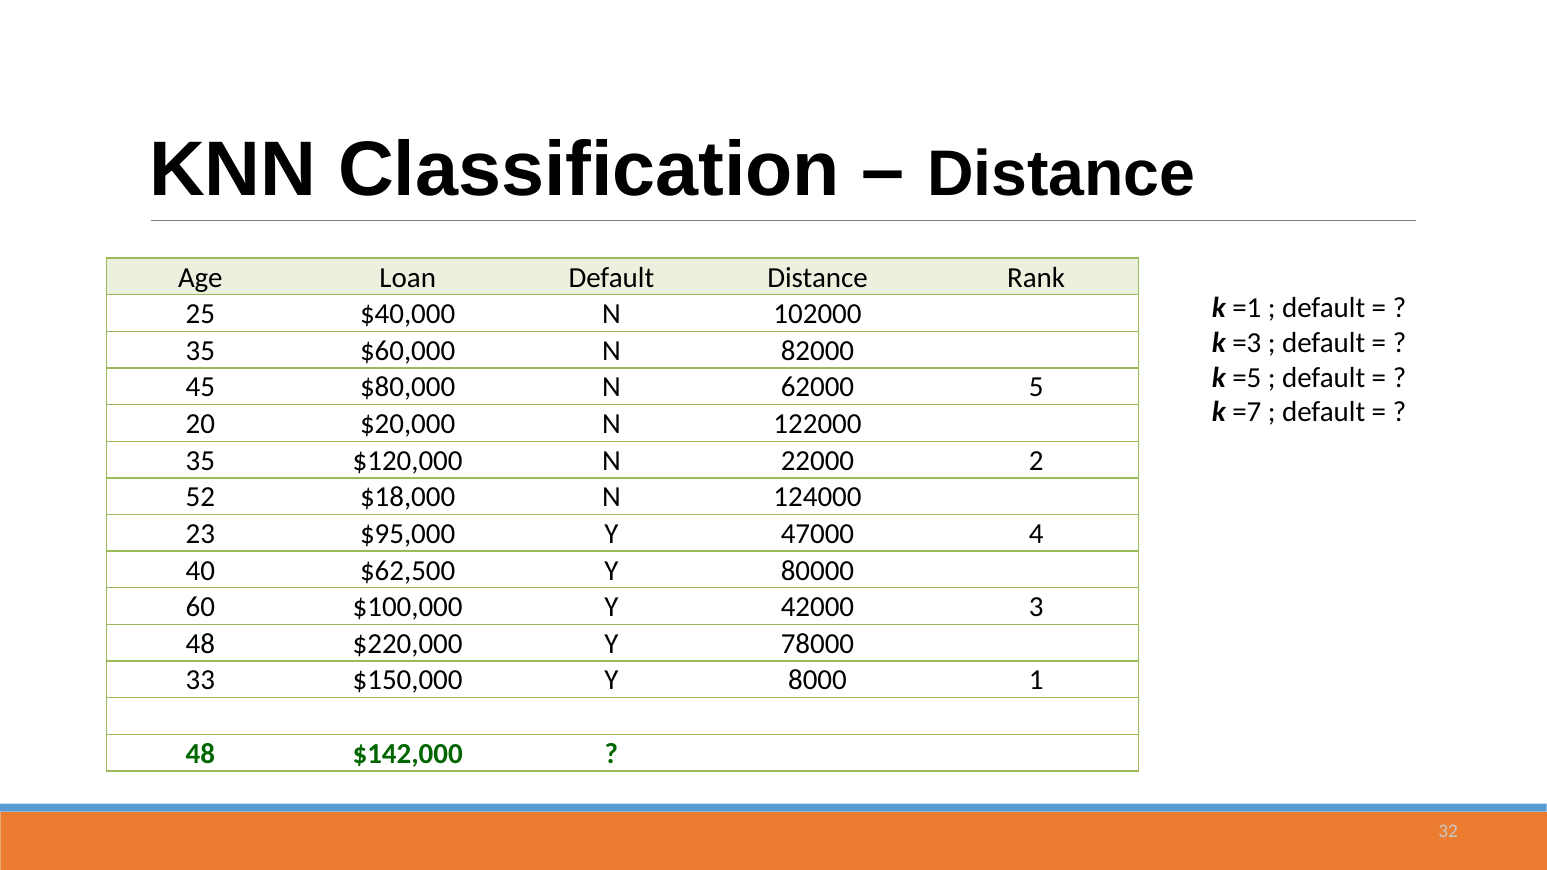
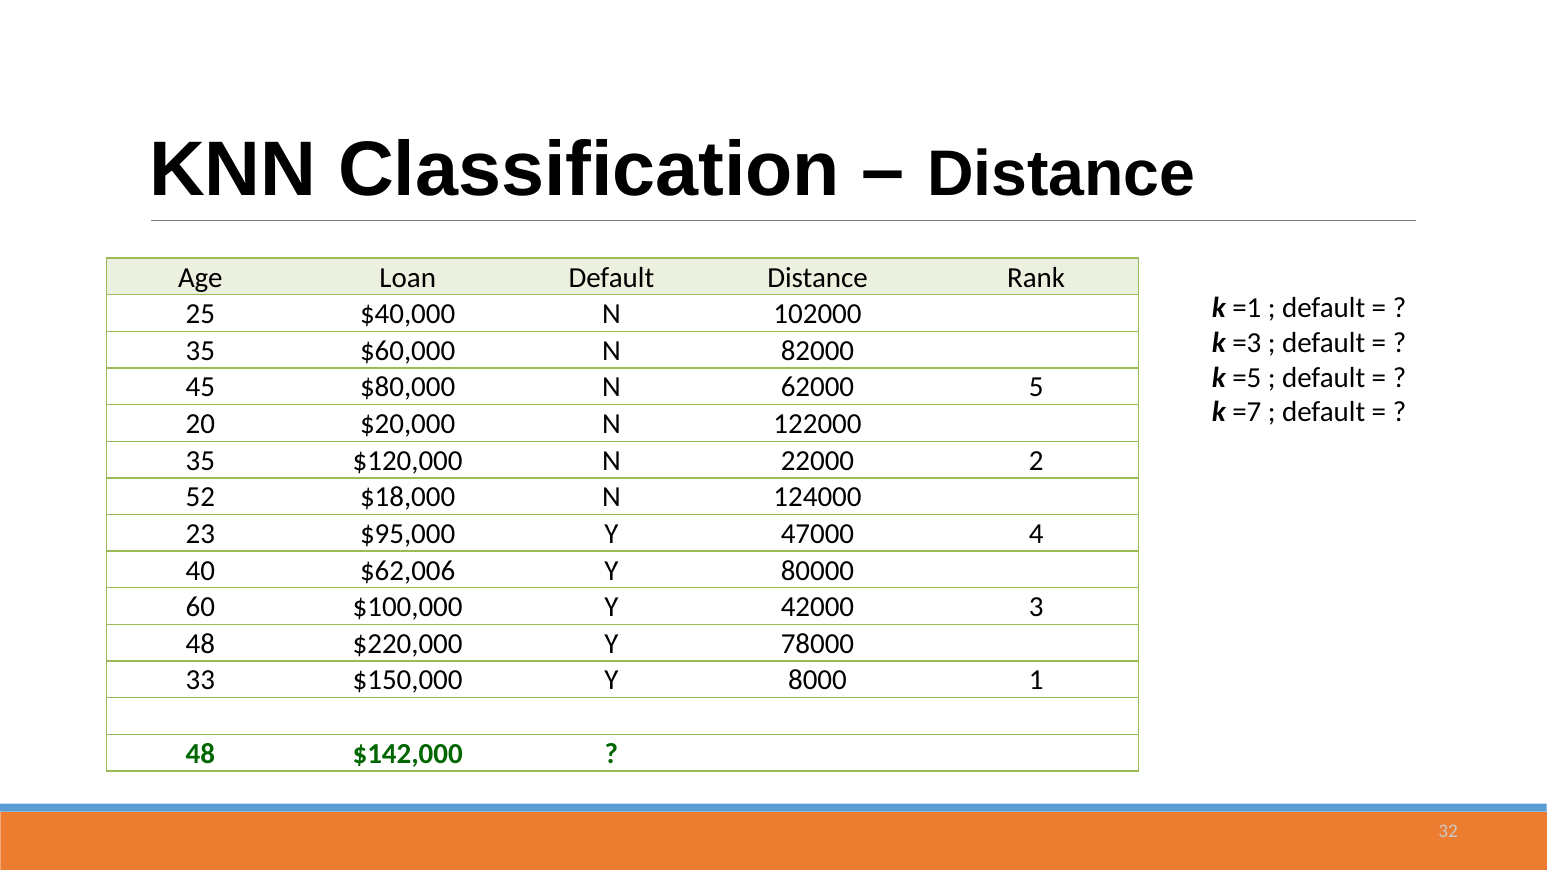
$62,500: $62,500 -> $62,006 (408, 571)
